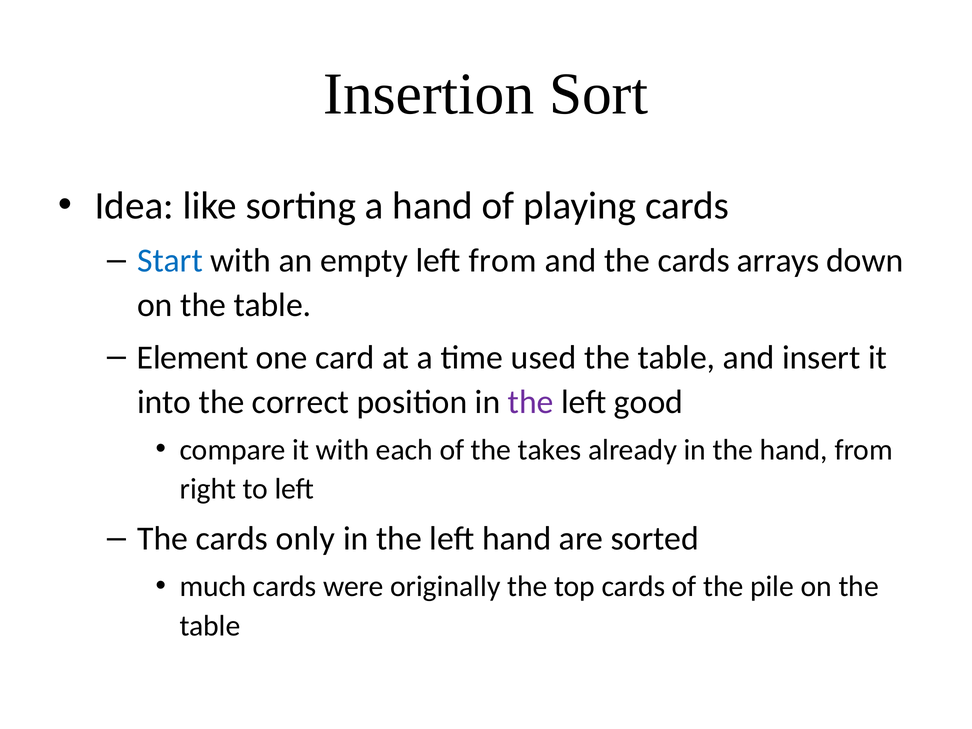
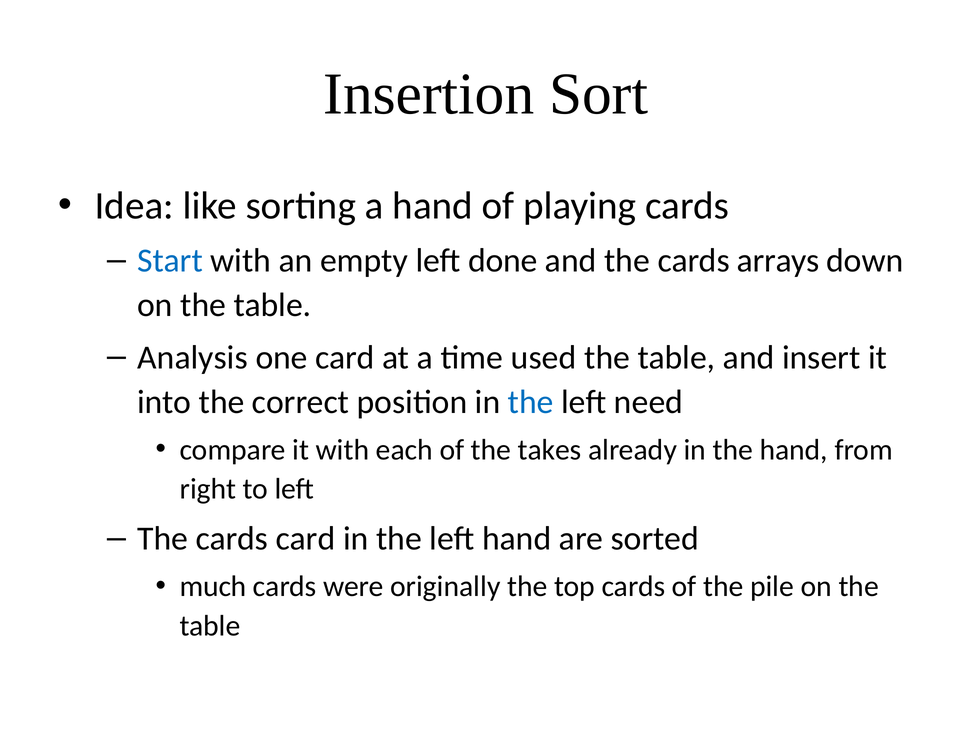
left from: from -> done (503, 261)
Element: Element -> Analysis (193, 357)
the colour: purple -> blue (531, 402)
good: good -> need (648, 402)
cards only: only -> card (306, 539)
